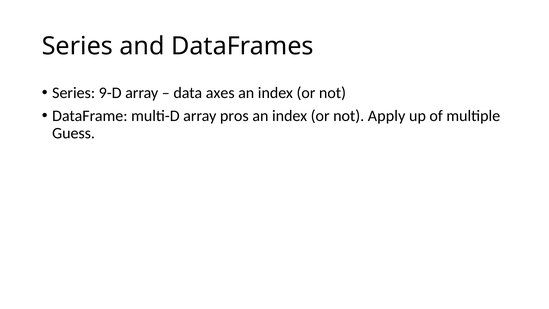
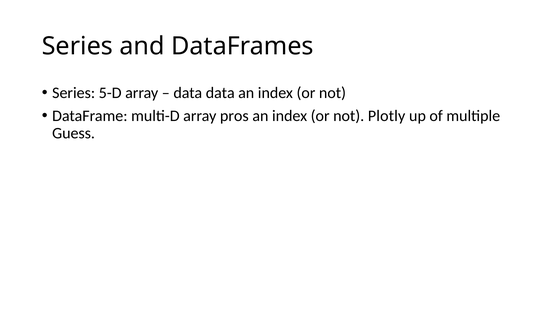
9-D: 9-D -> 5-D (110, 93)
data axes: axes -> data (220, 93)
Apply: Apply -> Plotly (387, 116)
